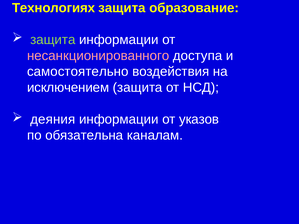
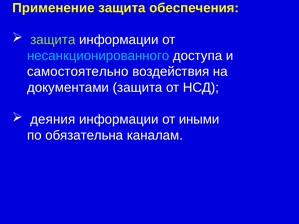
Технологиях: Технологиях -> Применение (53, 8)
образование: образование -> обеспечения (194, 8)
несанкционированного colour: pink -> light blue (98, 56)
исключением: исключением -> документами (68, 88)
указов: указов -> иными (199, 120)
